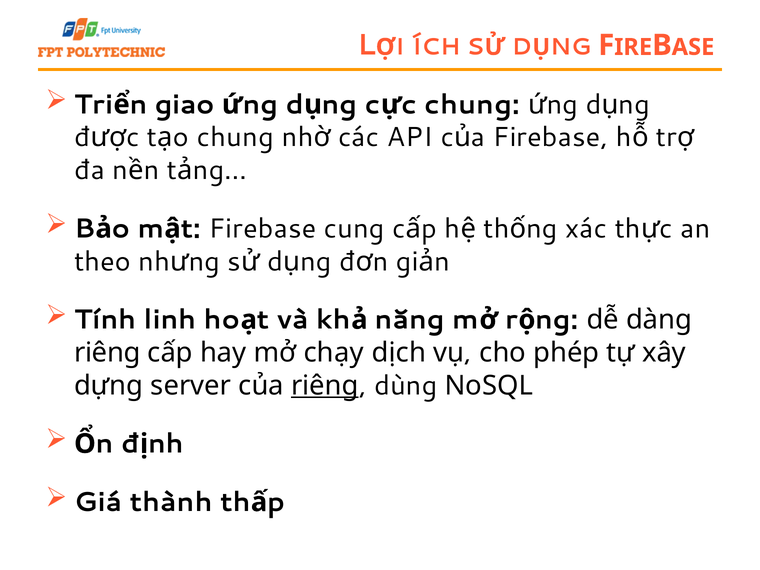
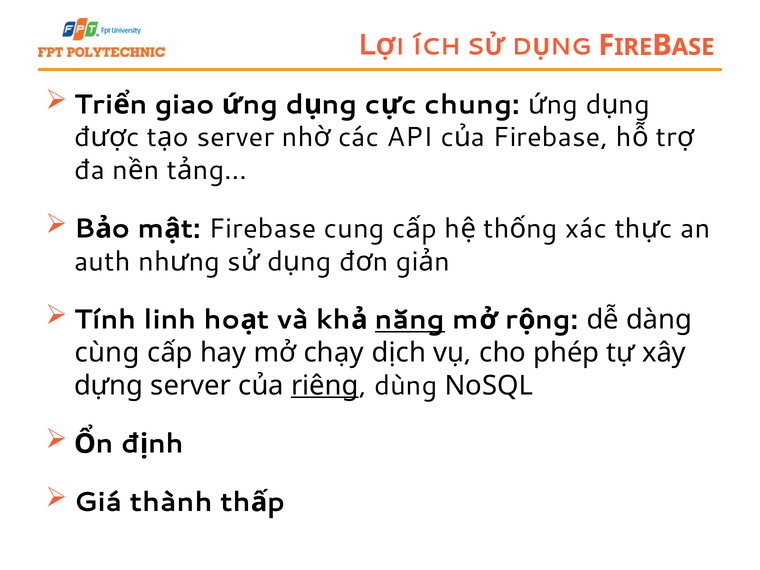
chung: chung -> server (235, 137)
theo: theo -> auth (102, 262)
năng underline: none -> present (410, 320)
riêng: riêng -> cùng (107, 353)
